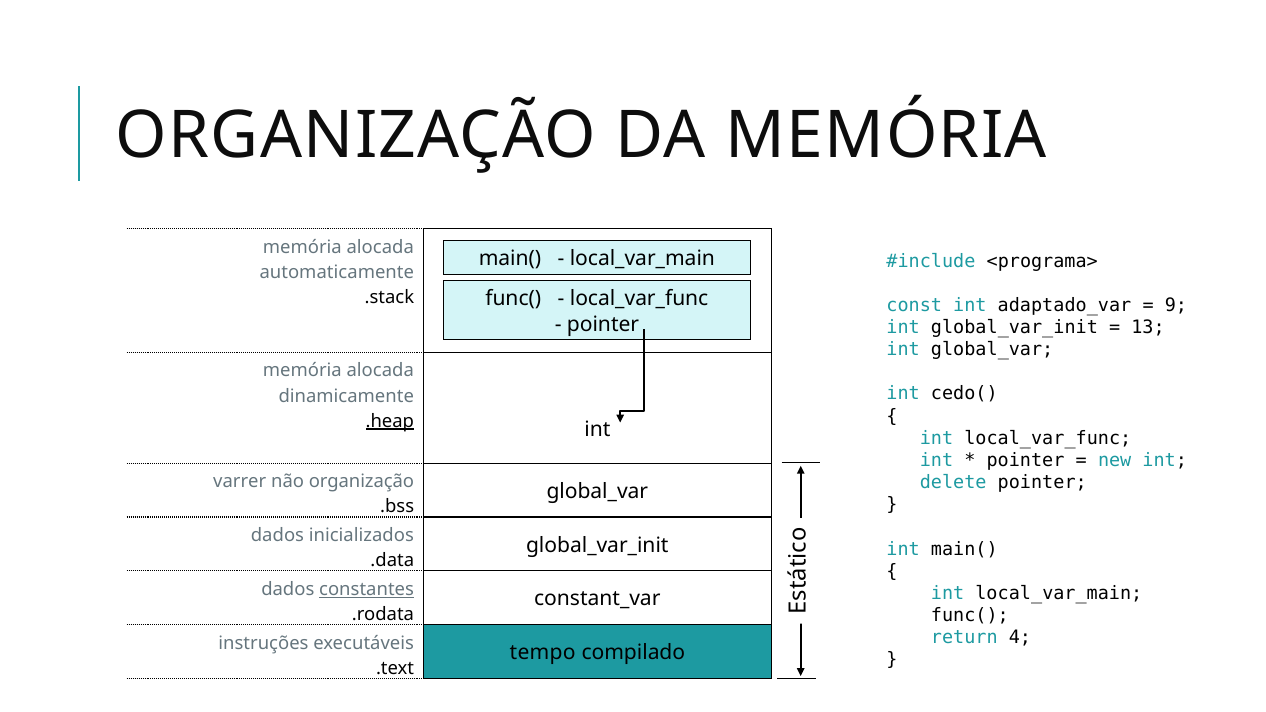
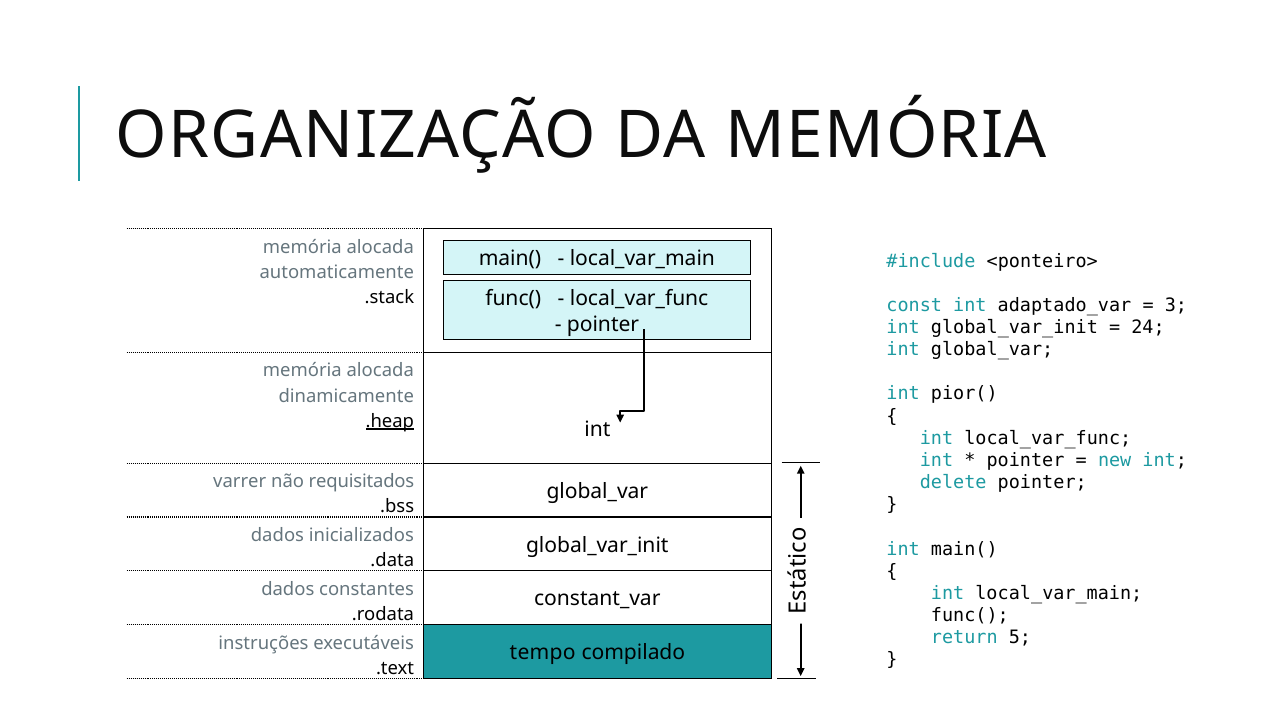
<programa>: <programa> -> <ponteiro> (1042, 261)
9: 9 -> 3 (1176, 305)
13: 13 -> 24 (1148, 327)
cedo(: cedo( -> pior( (964, 394)
não organização: organização -> requisitados (361, 482)
constantes underline: present -> none (367, 589)
4: 4 -> 5 (1020, 638)
